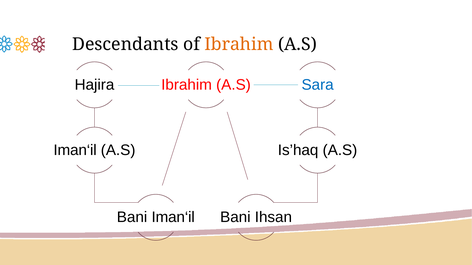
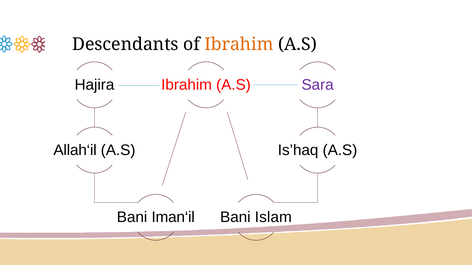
Sara colour: blue -> purple (318, 85)
Iman‘il: Iman‘il -> Allah‘il (75, 150)
Ihsan: Ihsan -> Islam (273, 218)
